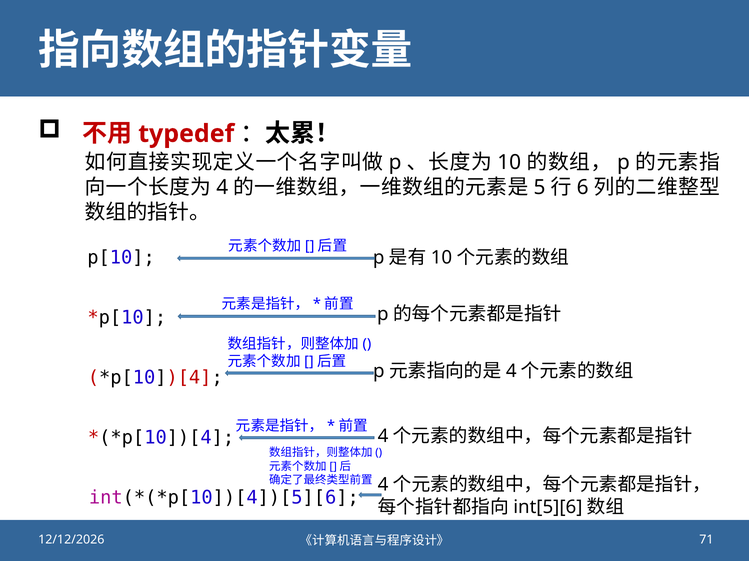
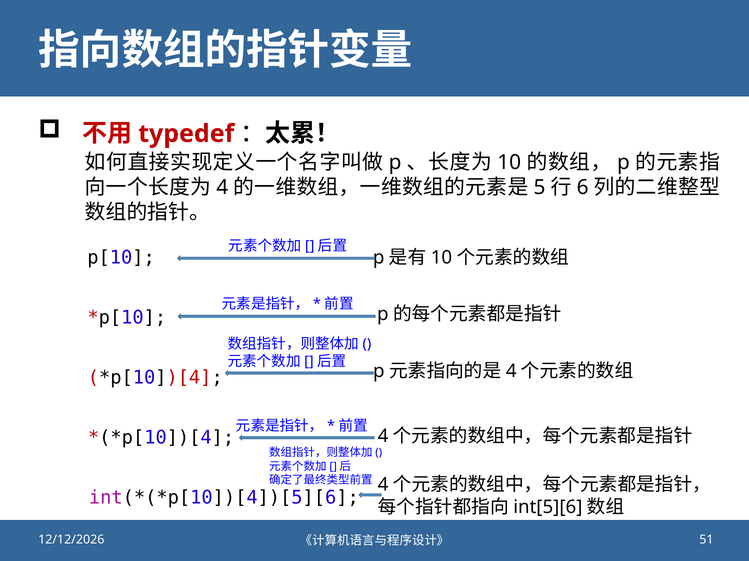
71: 71 -> 51 (706, 540)
